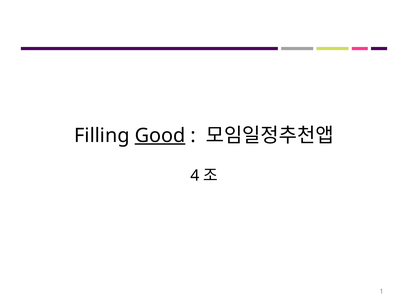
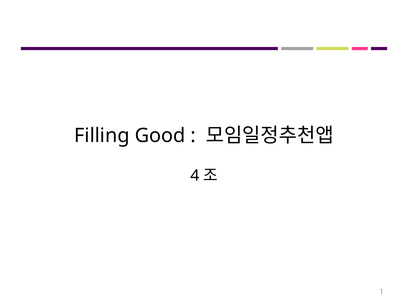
Good underline: present -> none (160, 136)
